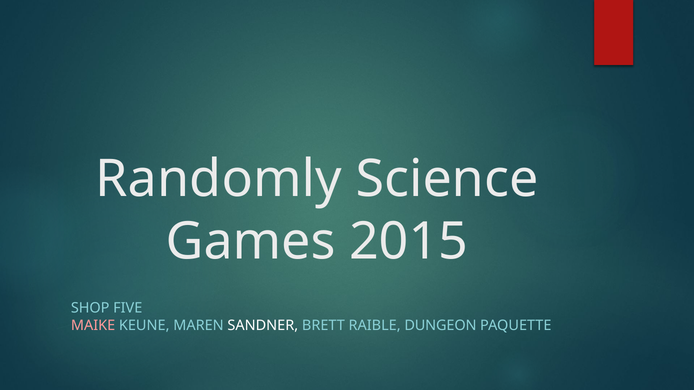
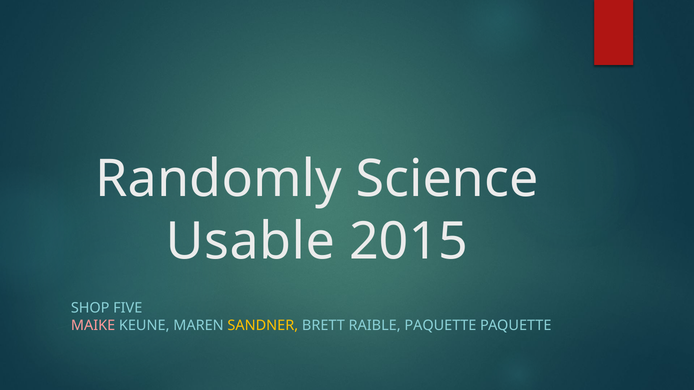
Games: Games -> Usable (250, 242)
SANDNER colour: white -> yellow (263, 326)
RAIBLE DUNGEON: DUNGEON -> PAQUETTE (440, 326)
